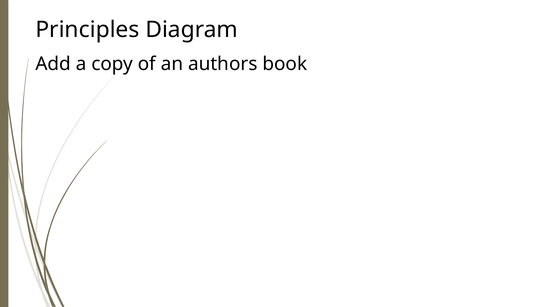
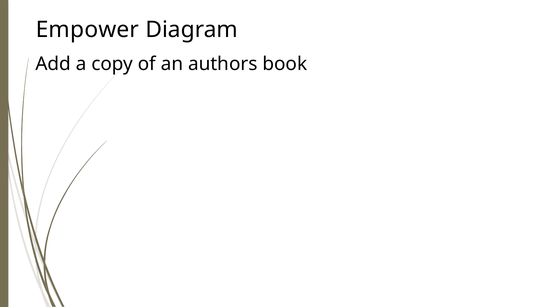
Principles: Principles -> Empower (87, 30)
